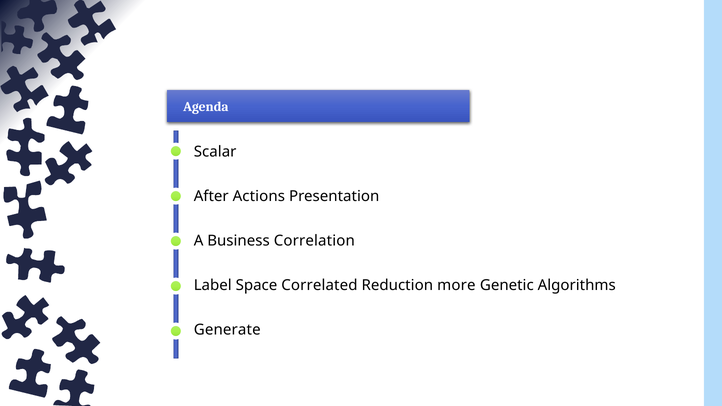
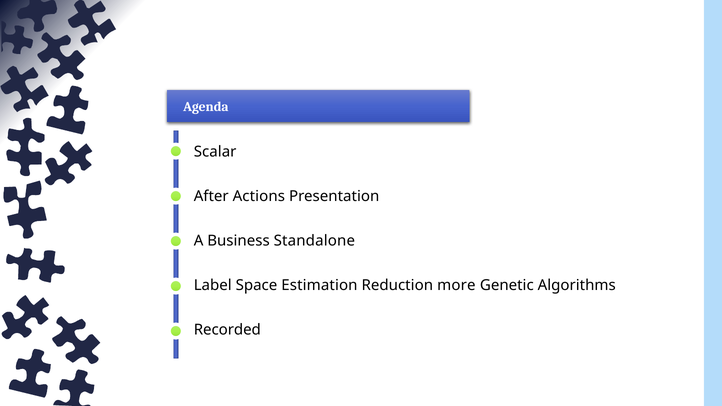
Correlation: Correlation -> Standalone (314, 241)
Correlated: Correlated -> Estimation (319, 286)
Generate: Generate -> Recorded (227, 330)
